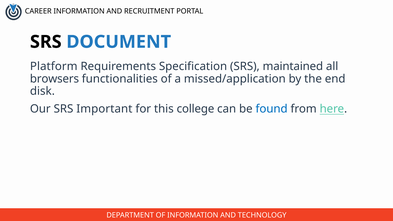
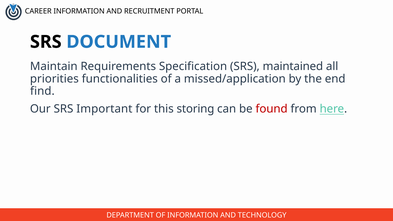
Platform: Platform -> Maintain (54, 66)
browsers: browsers -> priorities (54, 79)
disk: disk -> find (42, 91)
college: college -> storing (195, 109)
found colour: blue -> red (272, 109)
